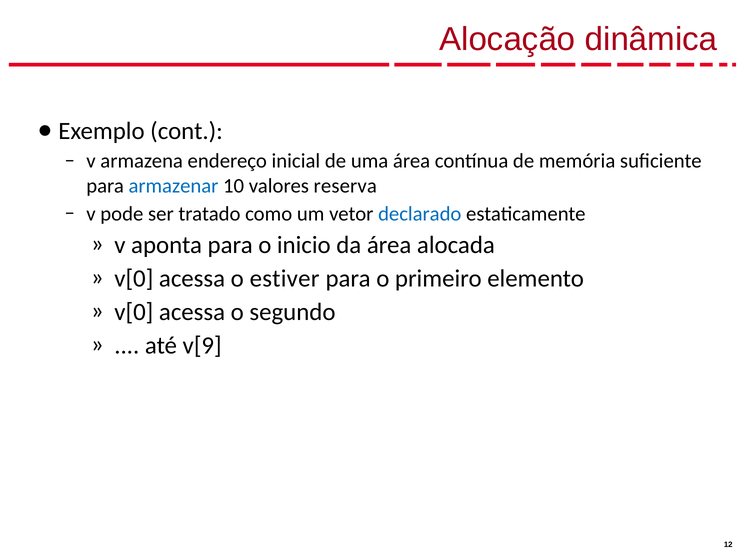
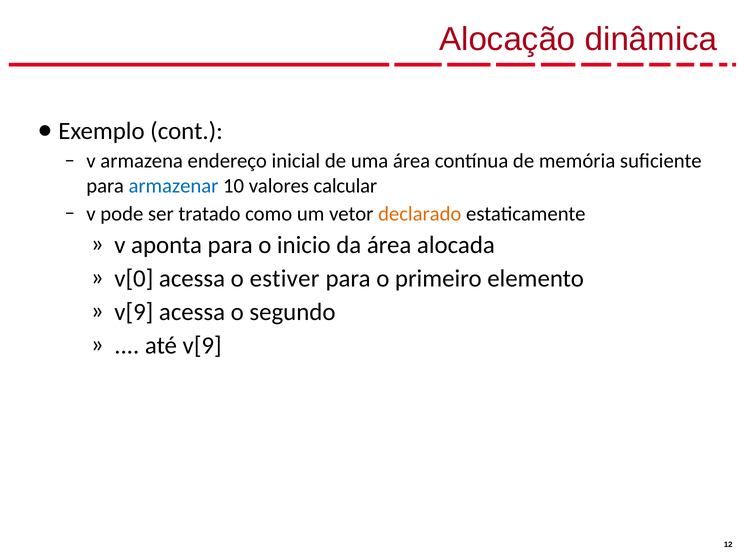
reserva: reserva -> calcular (345, 186)
declarado colour: blue -> orange (420, 214)
v[0: v[0 -> v[9 (134, 312)
